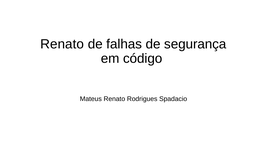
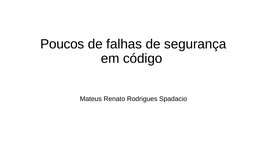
Renato: Renato -> Poucos (62, 44)
